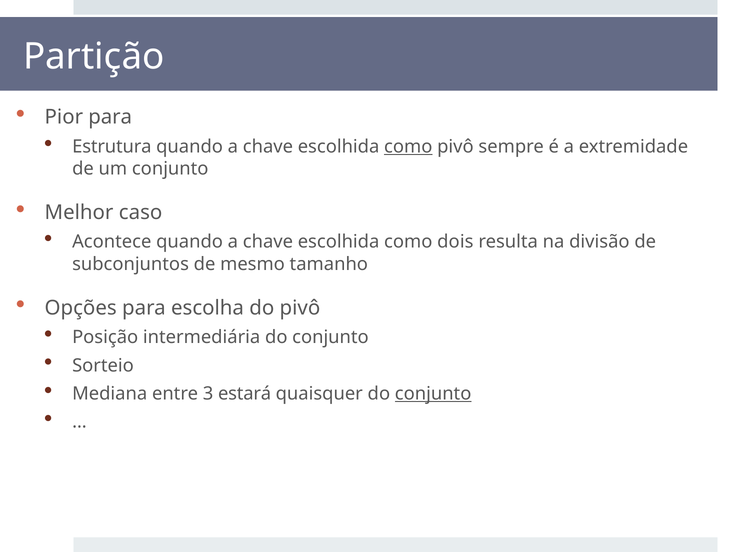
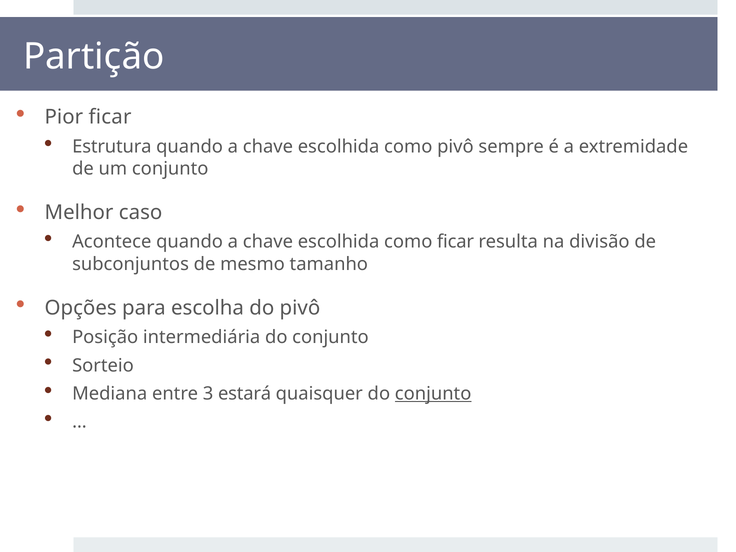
Pior para: para -> ficar (110, 117)
como underline: present -> none (408, 147)
como dois: dois -> ficar (456, 242)
